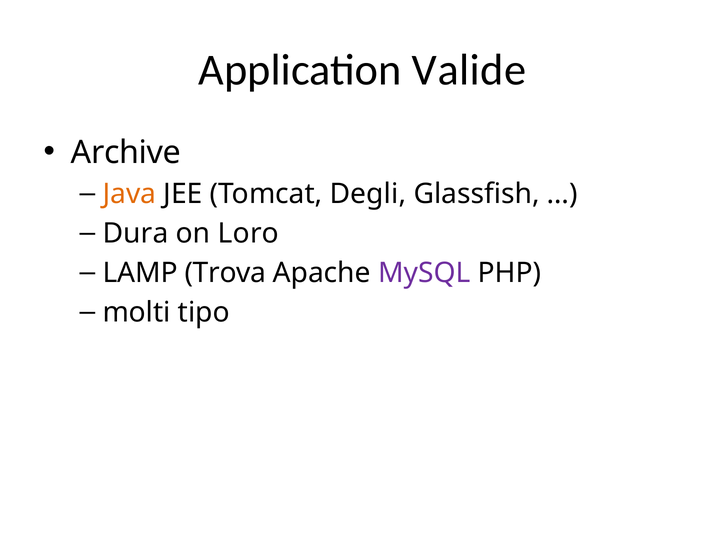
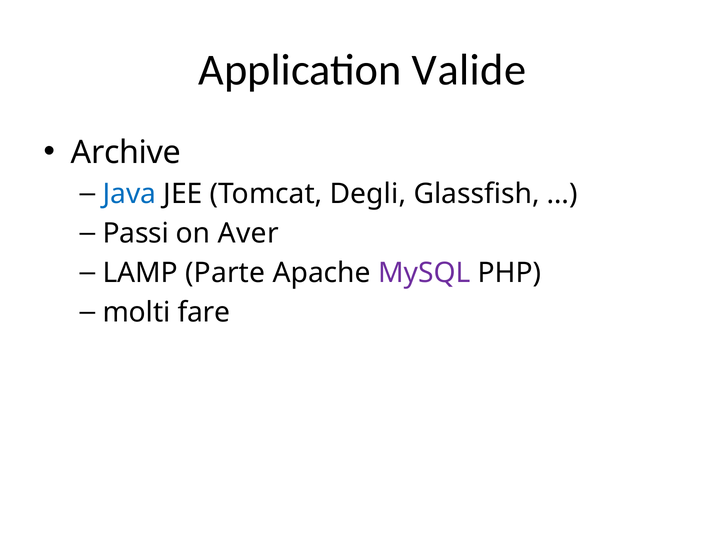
Java colour: orange -> blue (129, 194)
Dura: Dura -> Passi (136, 233)
Loro: Loro -> Aver (248, 233)
Trova: Trova -> Parte (225, 273)
tipo: tipo -> fare (204, 312)
